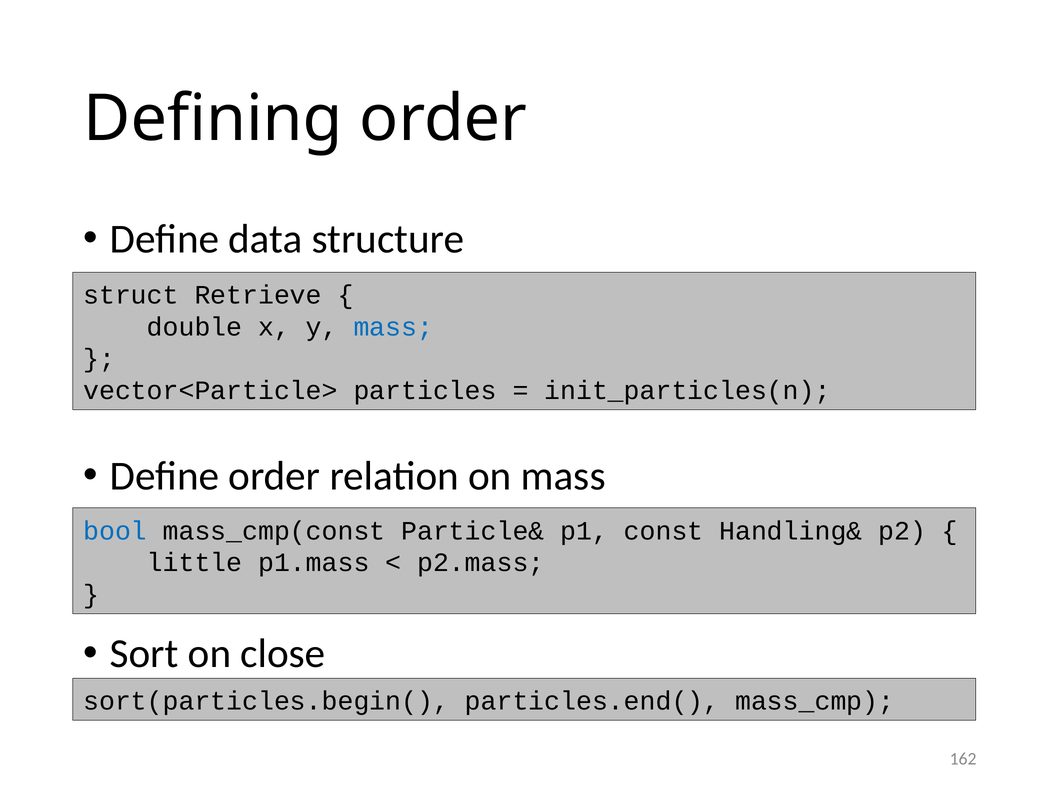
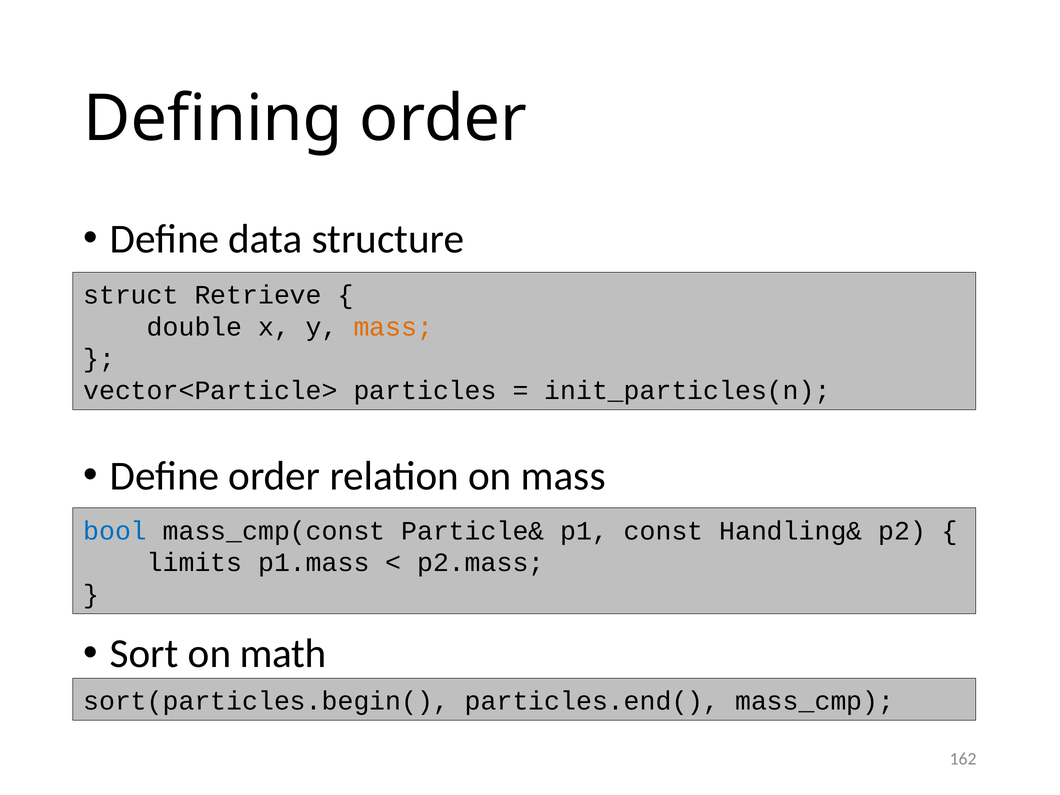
mass colour: blue -> orange (393, 327)
little: little -> limits (195, 563)
close: close -> math (283, 654)
